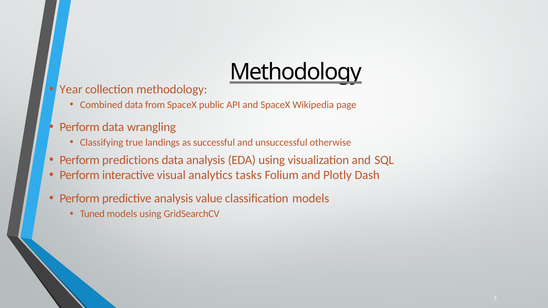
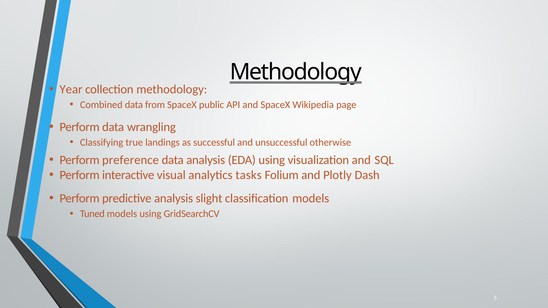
predictions: predictions -> preference (131, 160)
value: value -> slight (209, 199)
